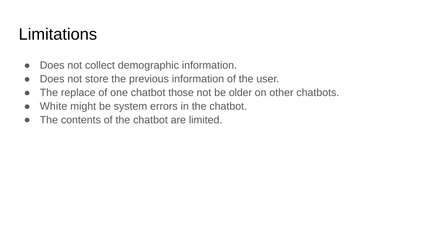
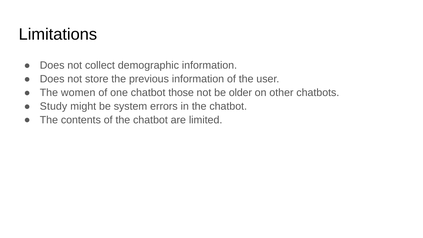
replace: replace -> women (78, 93)
White: White -> Study (54, 106)
